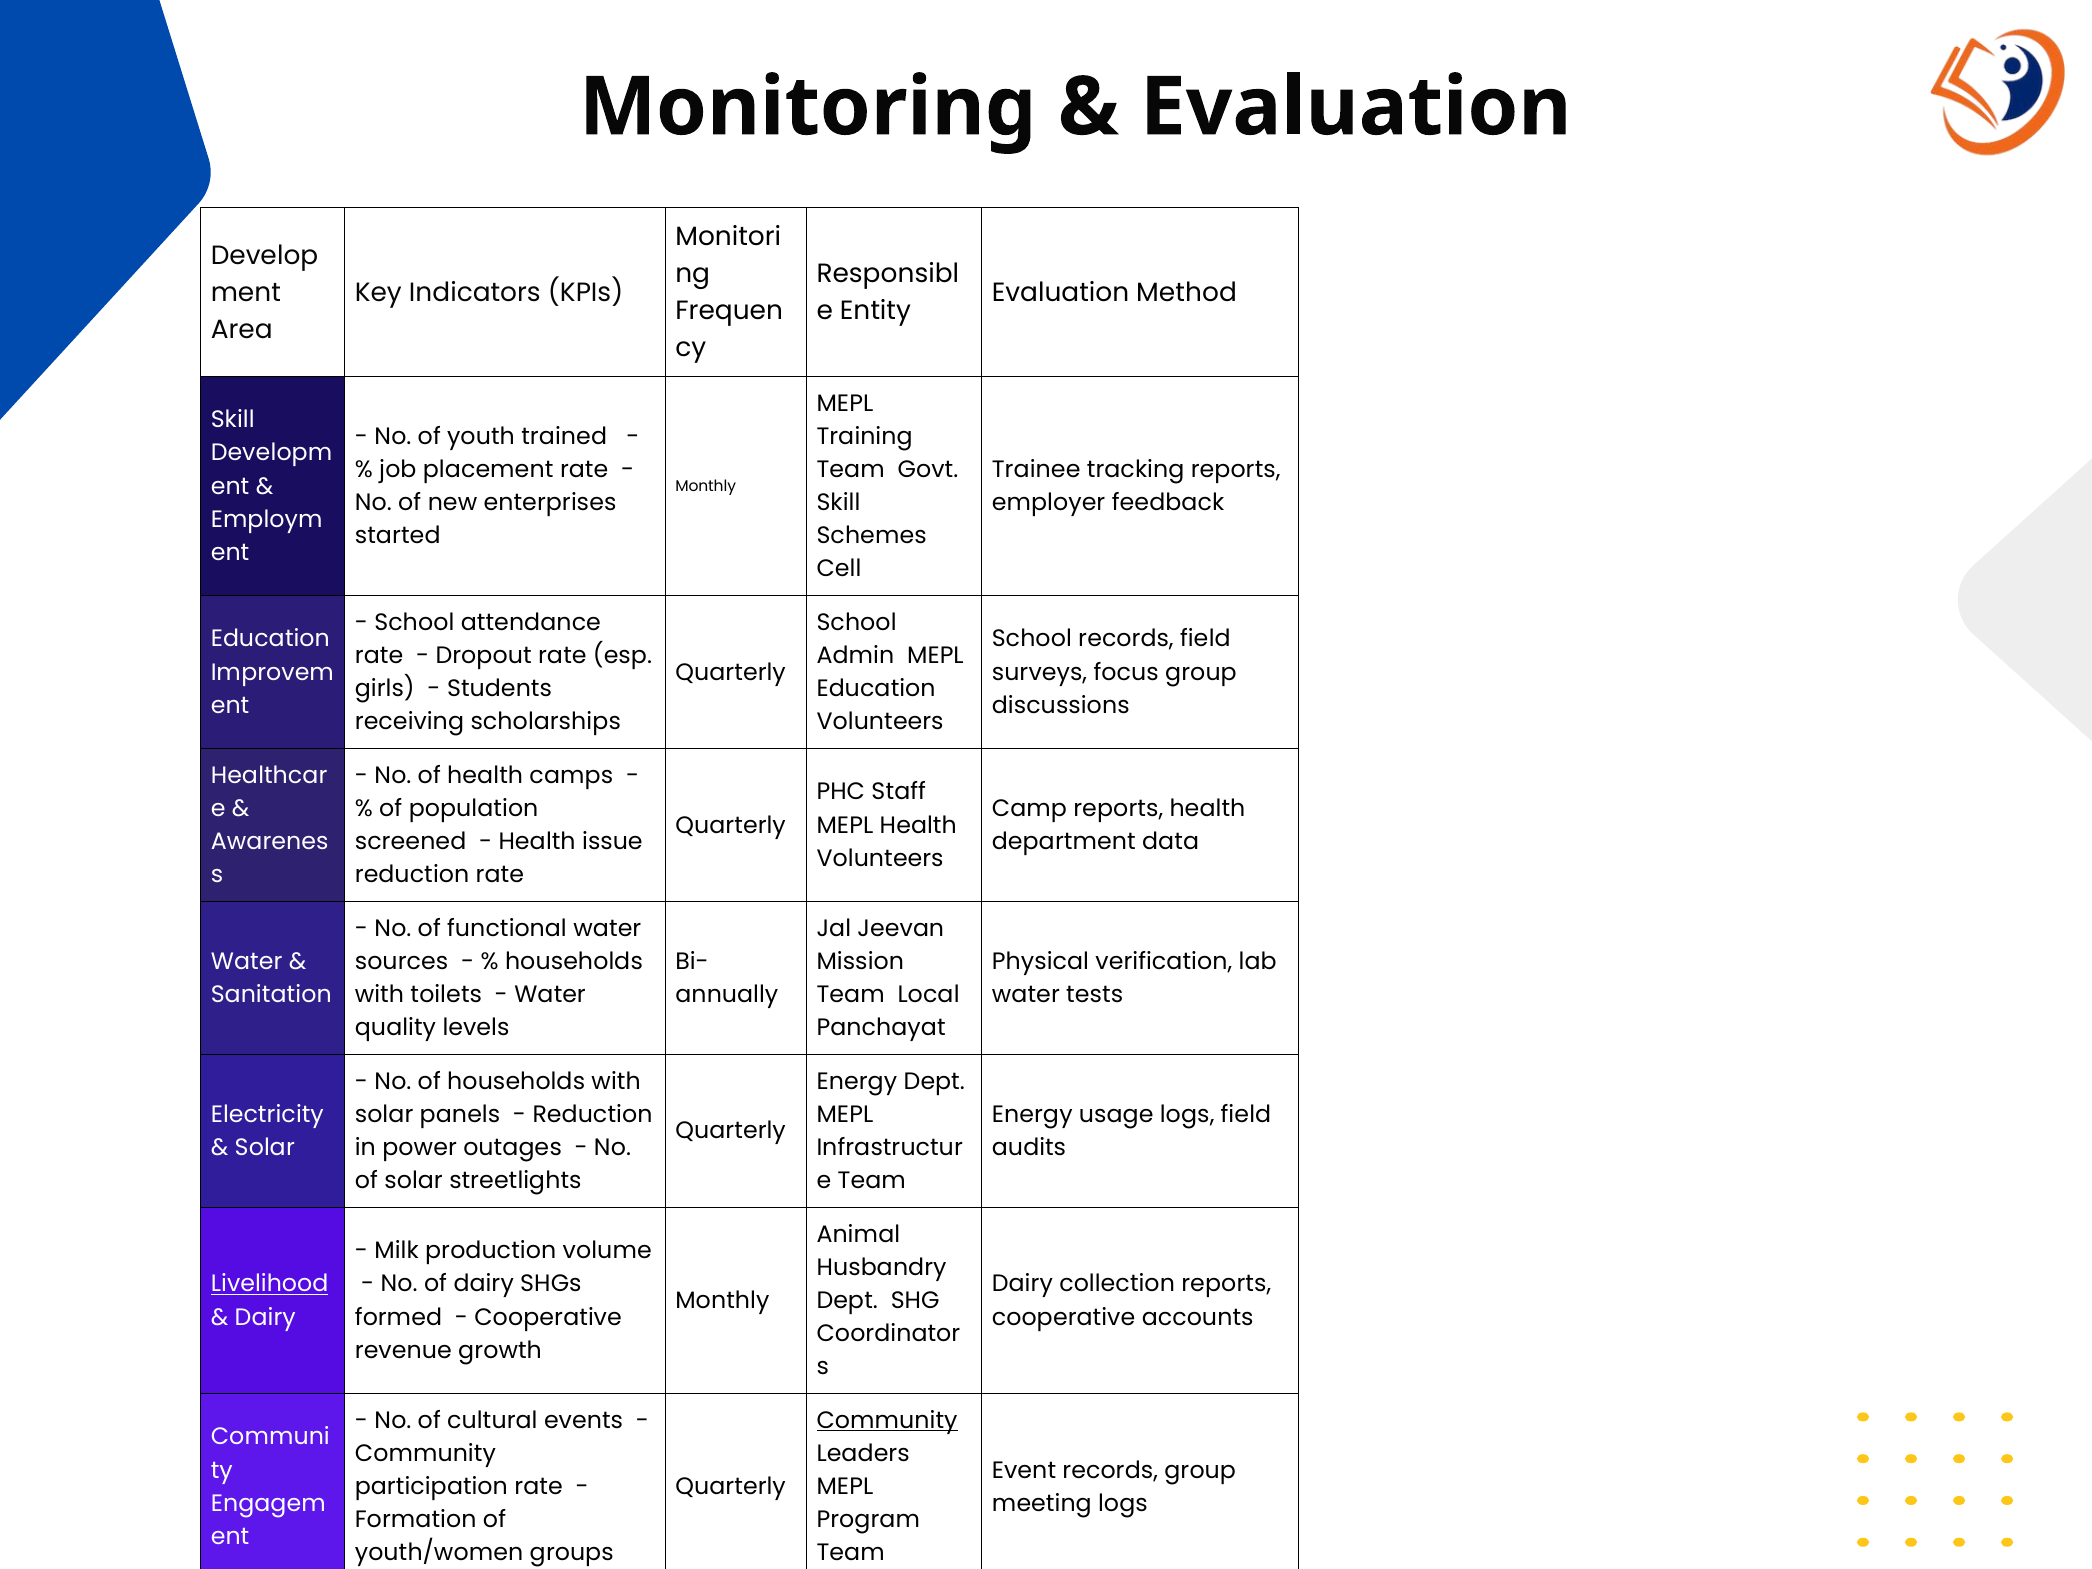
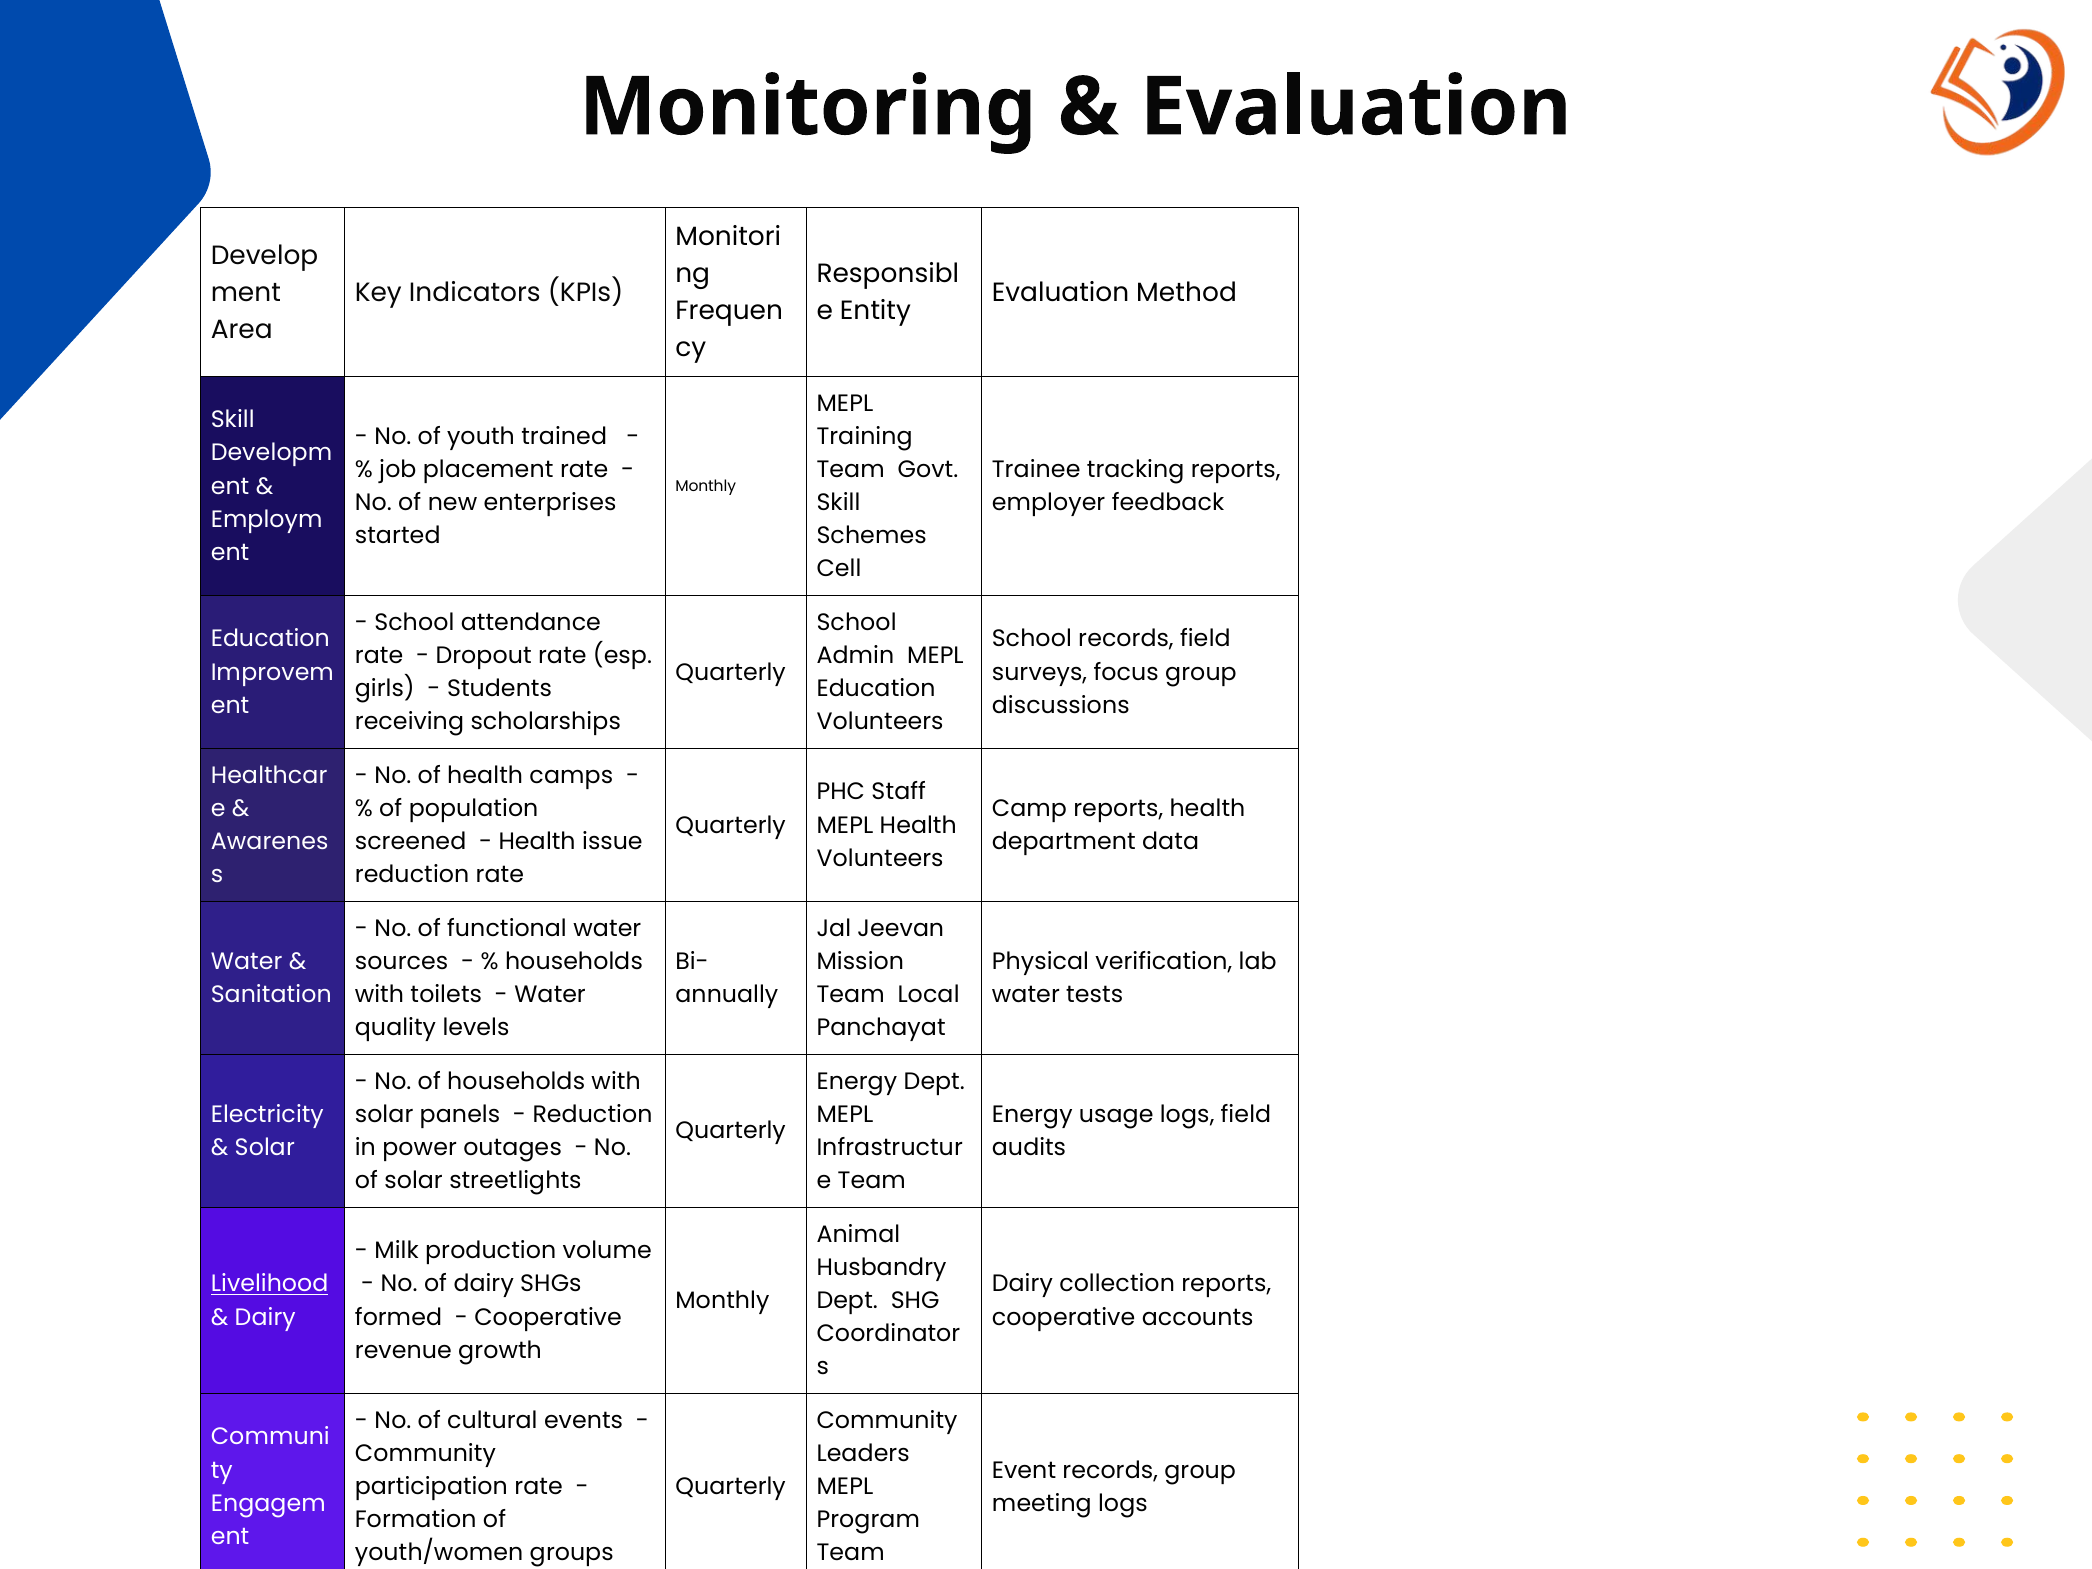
Community underline: present -> none (887, 1421)
